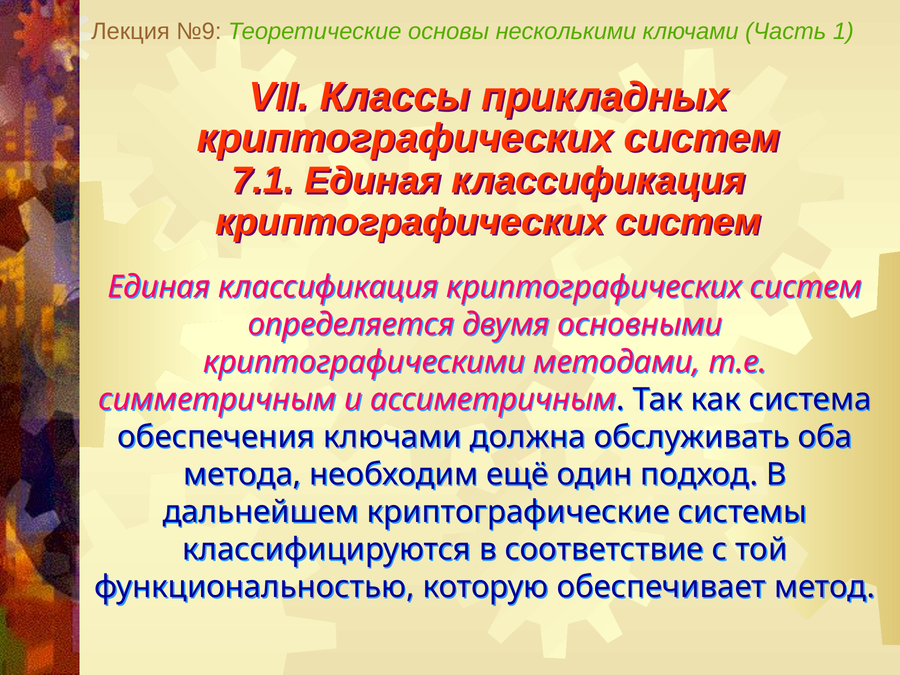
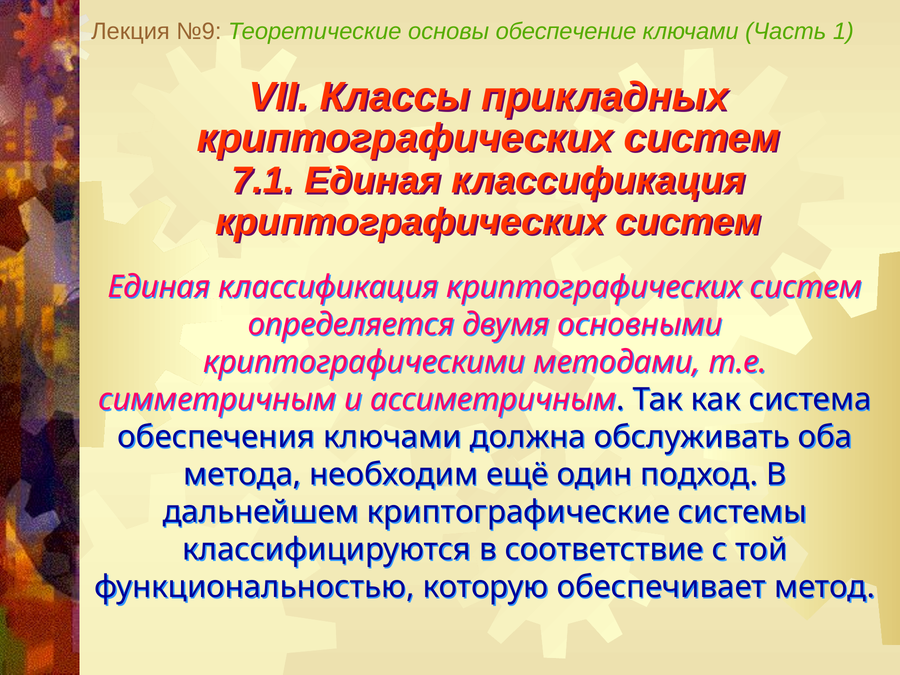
несколькими: несколькими -> обеспечение (566, 32)
